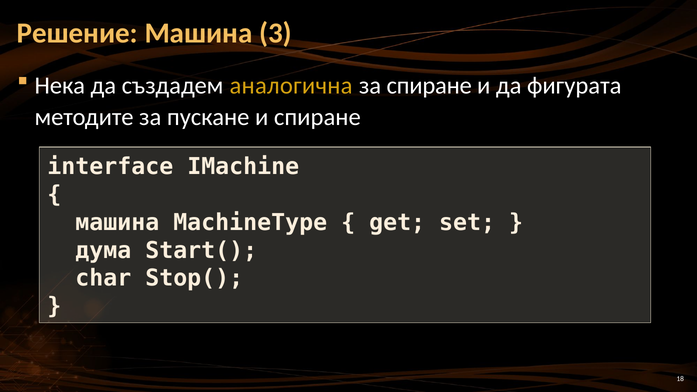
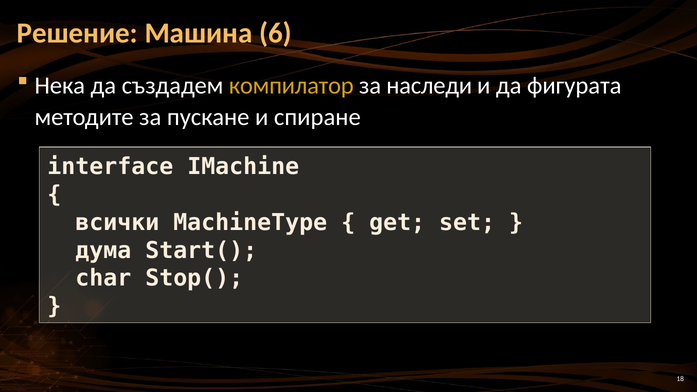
3: 3 -> 6 (276, 33)
аналогична: аналогична -> компилатор (291, 86)
за спиране: спиране -> наследи (429, 86)
машина: машина -> всички (117, 223)
